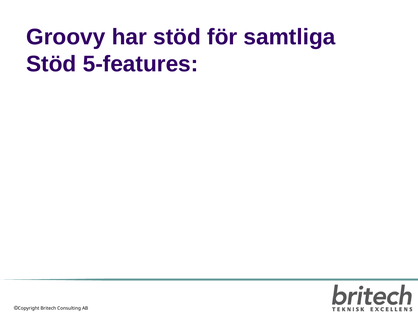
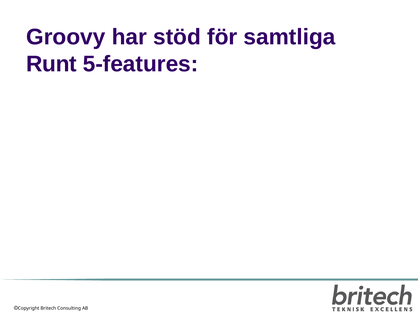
Stöd: Stöd -> Runt (51, 64)
